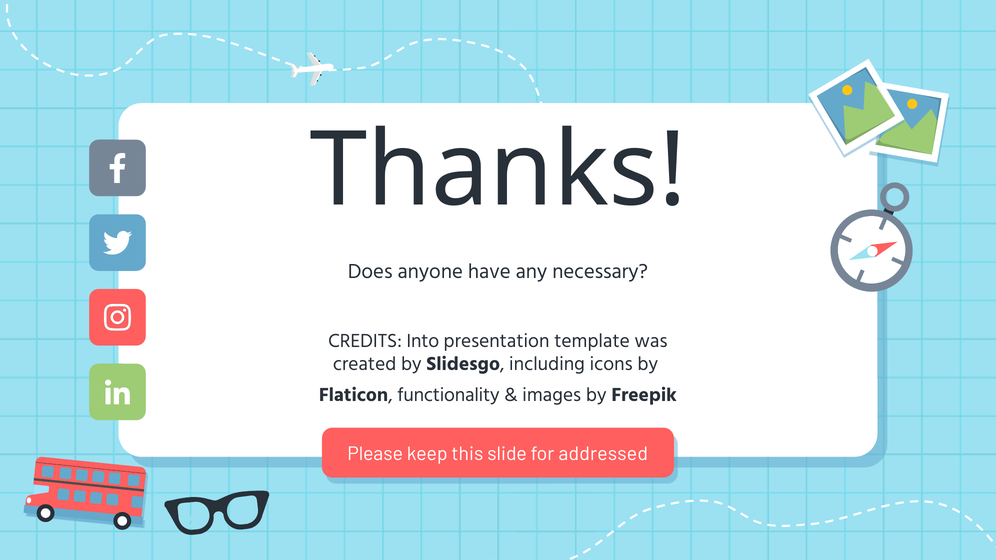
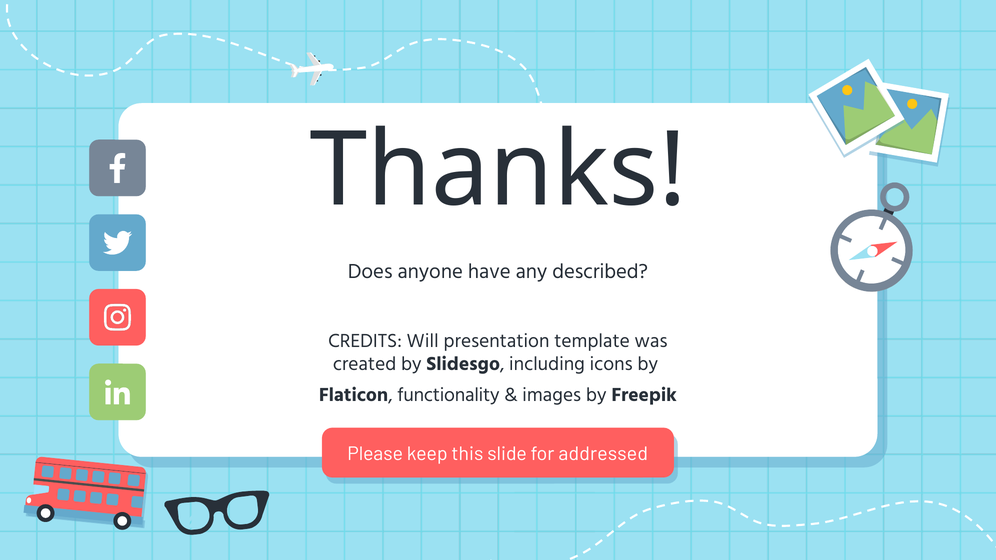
necessary: necessary -> described (600, 271)
Into: Into -> Will (423, 341)
